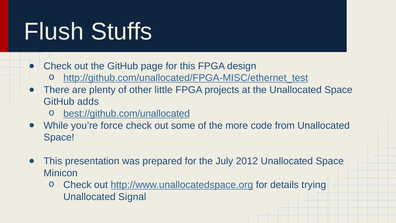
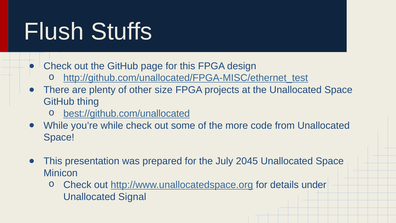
little: little -> size (164, 90)
adds: adds -> thing (88, 102)
you’re force: force -> while (112, 125)
2012: 2012 -> 2045 (247, 161)
trying: trying -> under (314, 185)
